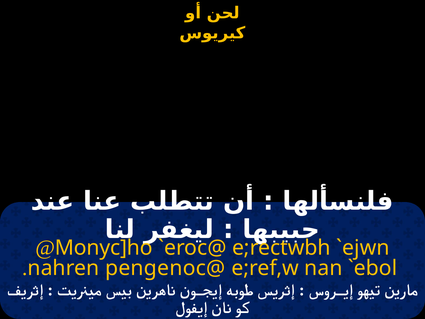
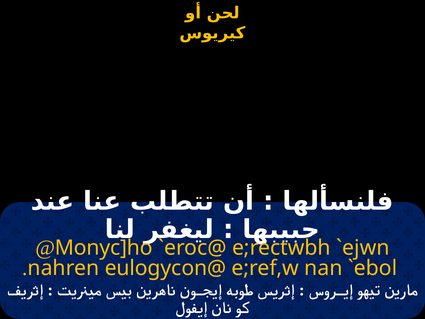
pengenoc@: pengenoc@ -> eulogycon@ (165, 268)
